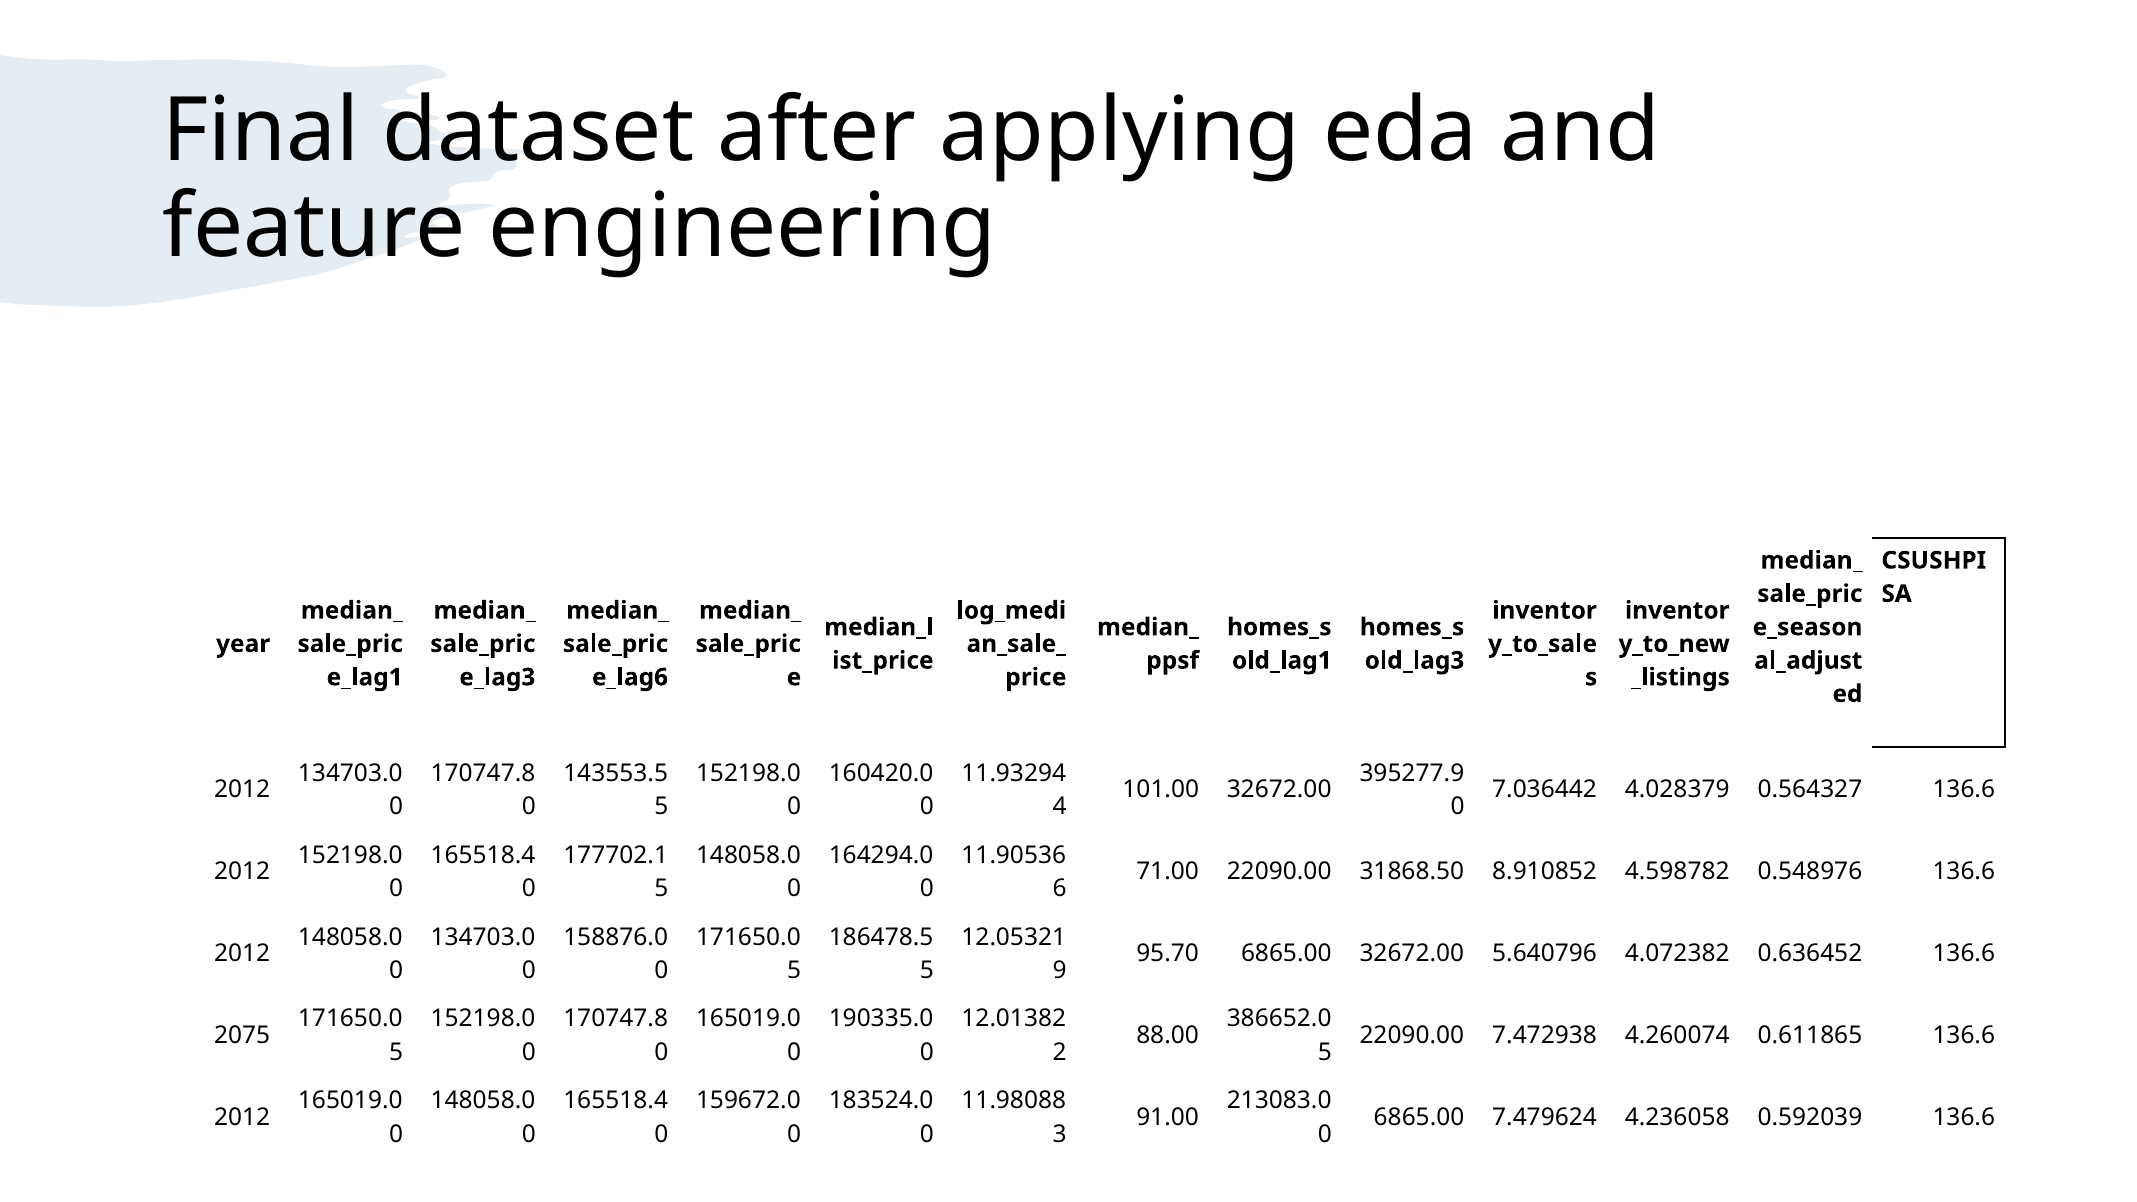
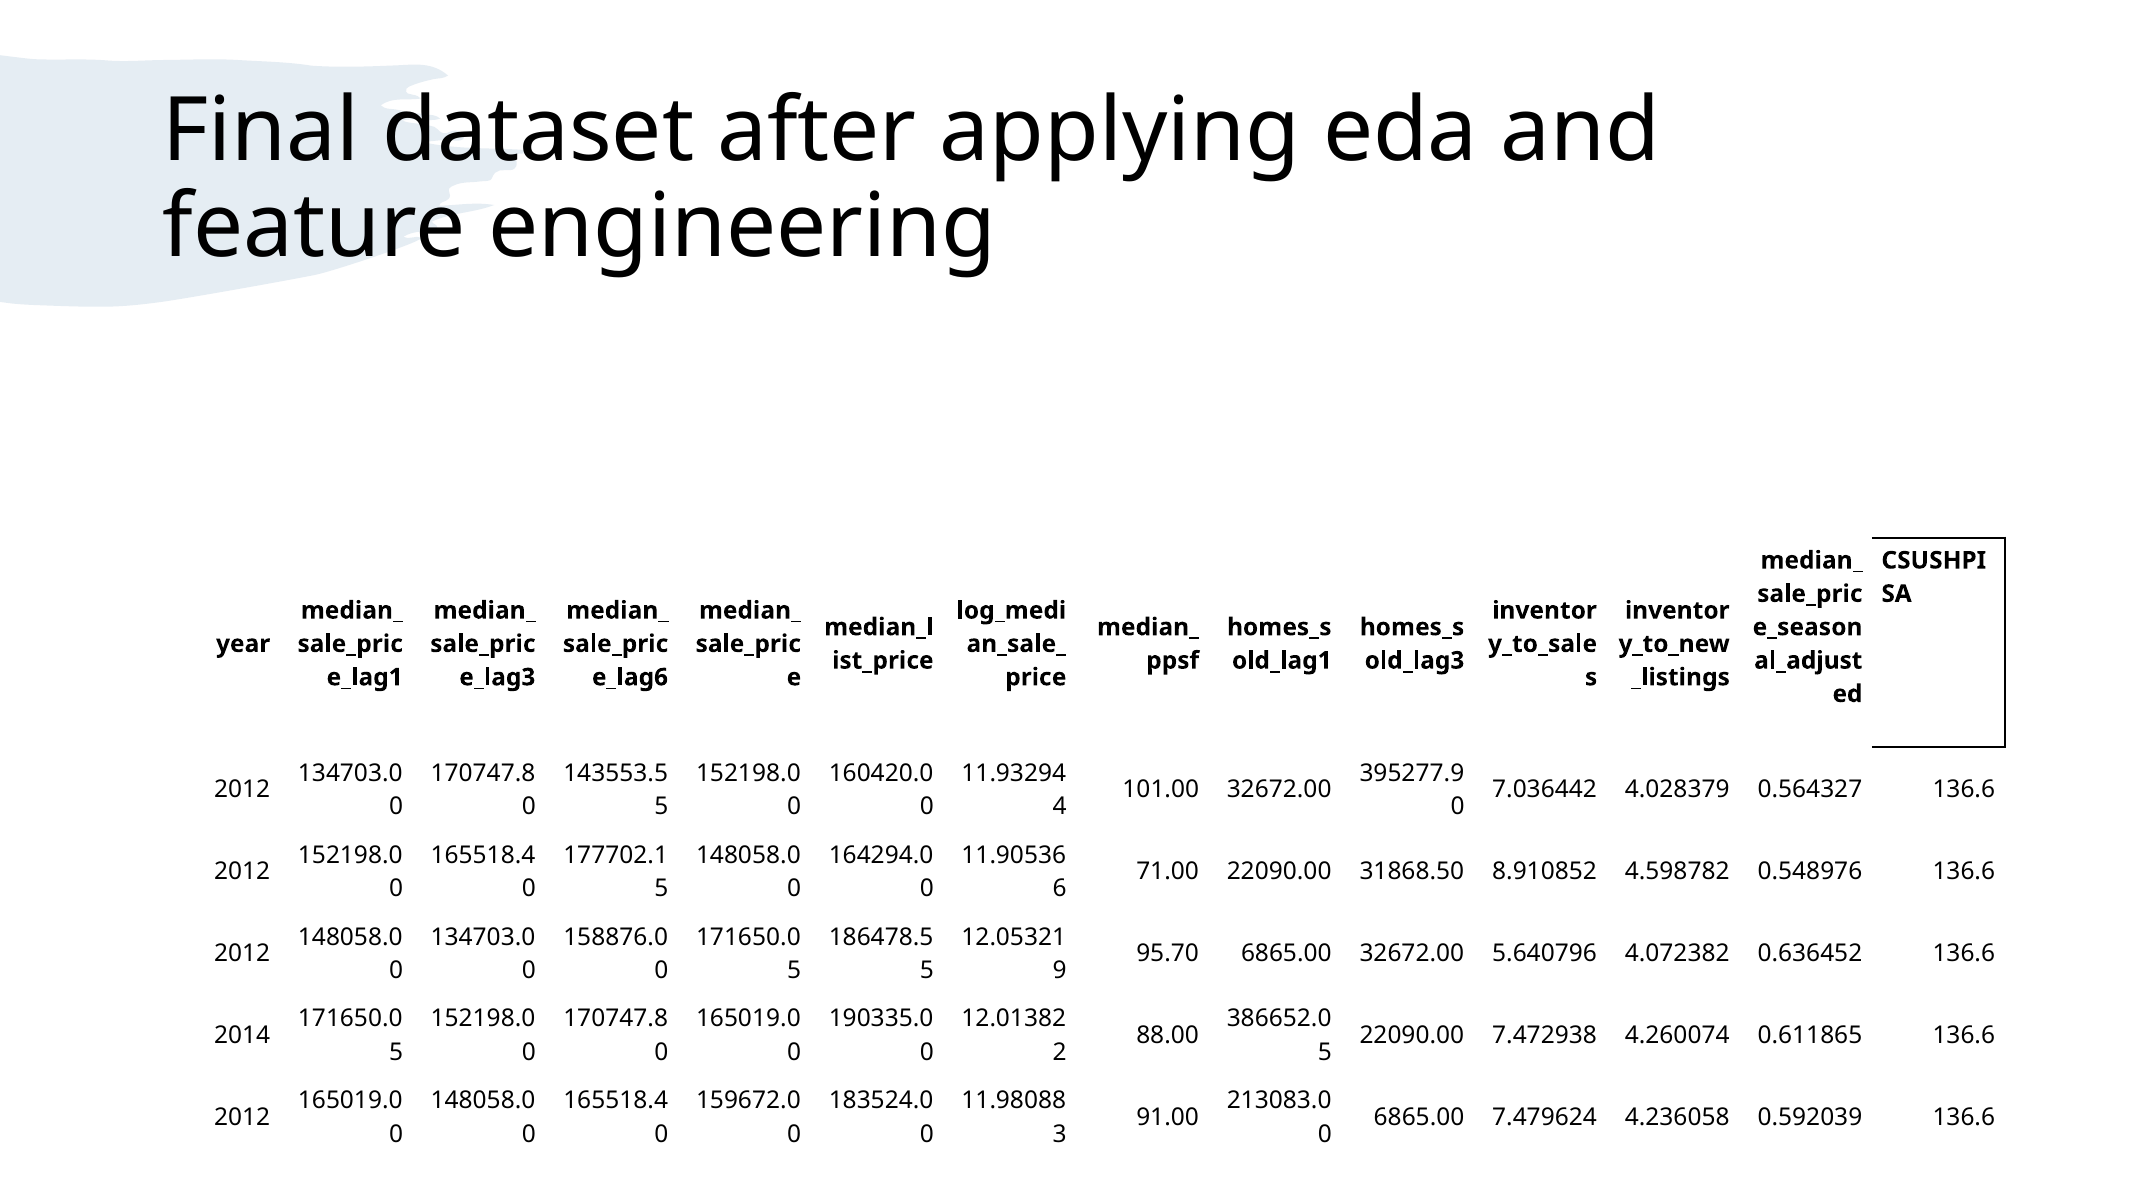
2075: 2075 -> 2014 (242, 1036)
